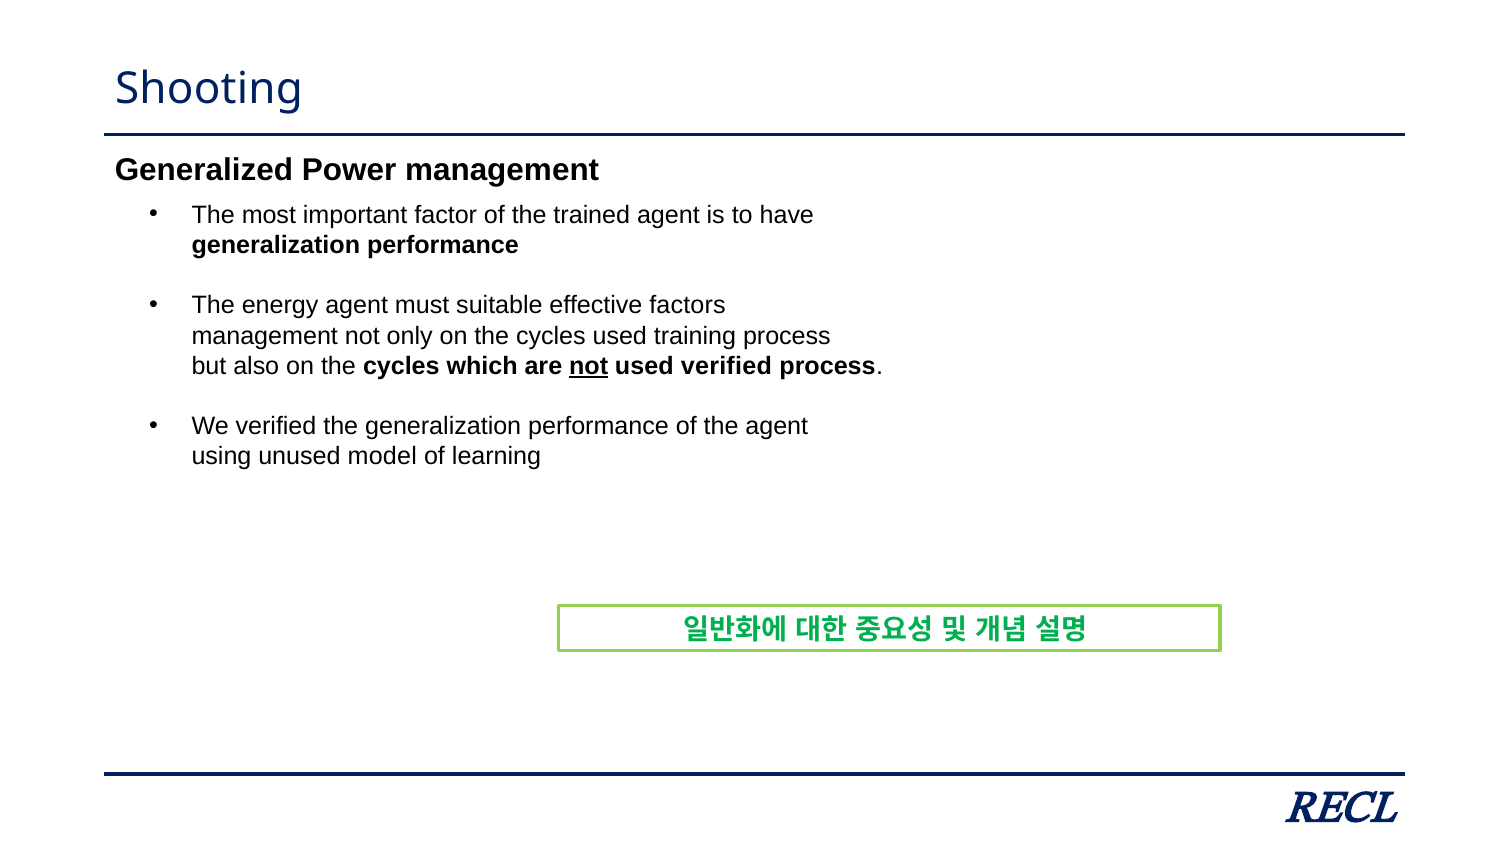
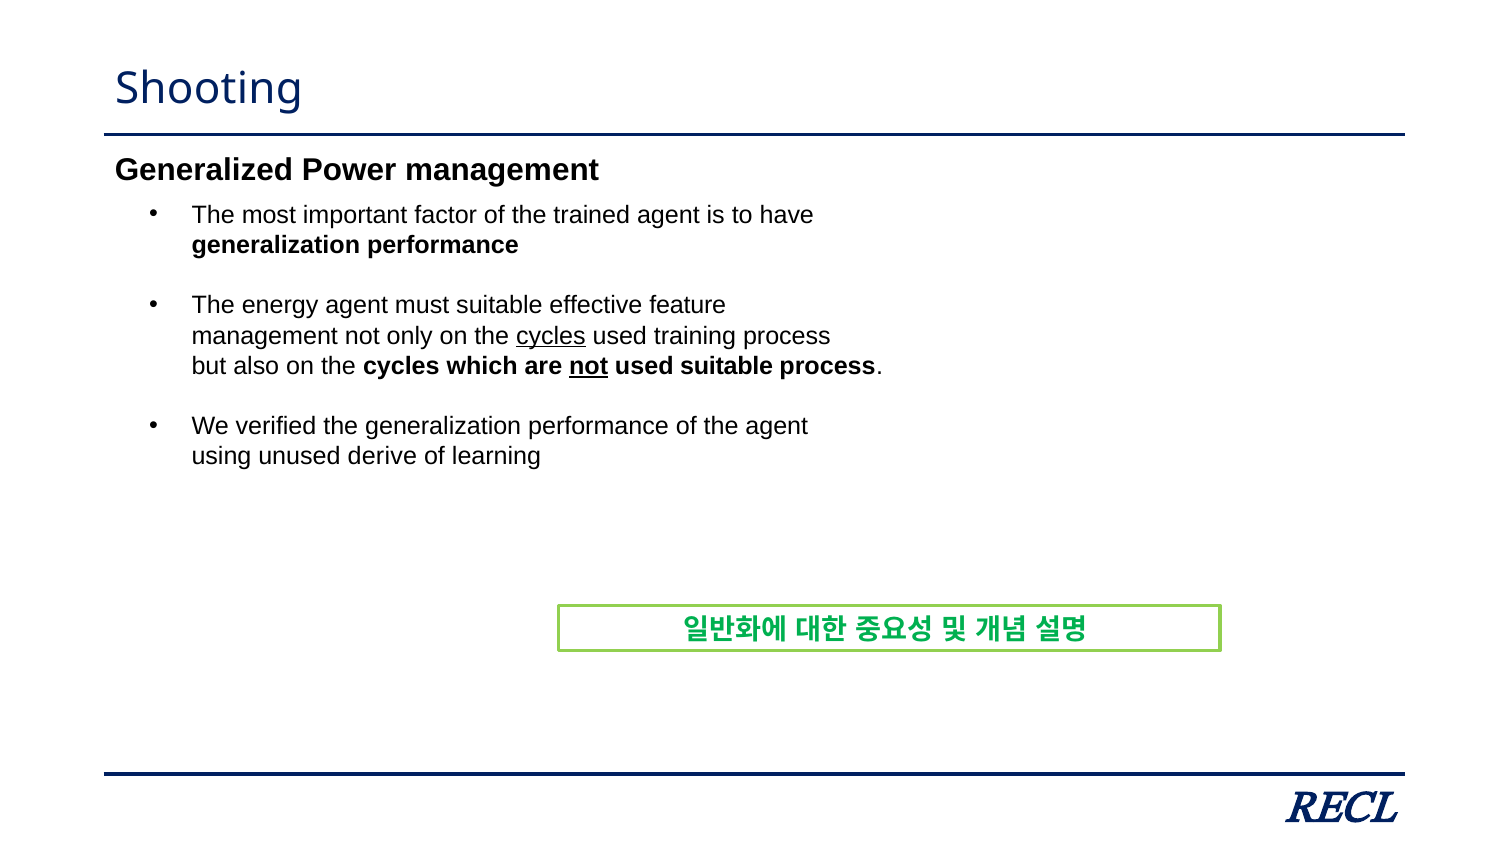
factors: factors -> feature (688, 306)
cycles underline: none -> present (551, 336)
used verified: verified -> suitable (727, 366)
model: model -> derive (382, 456)
